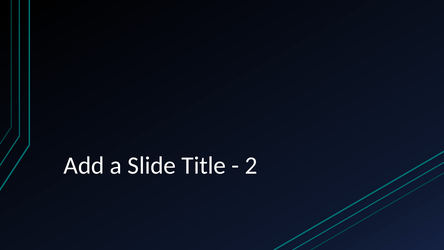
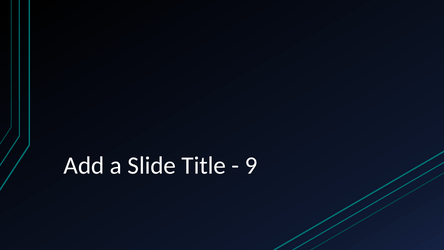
2: 2 -> 9 (251, 165)
